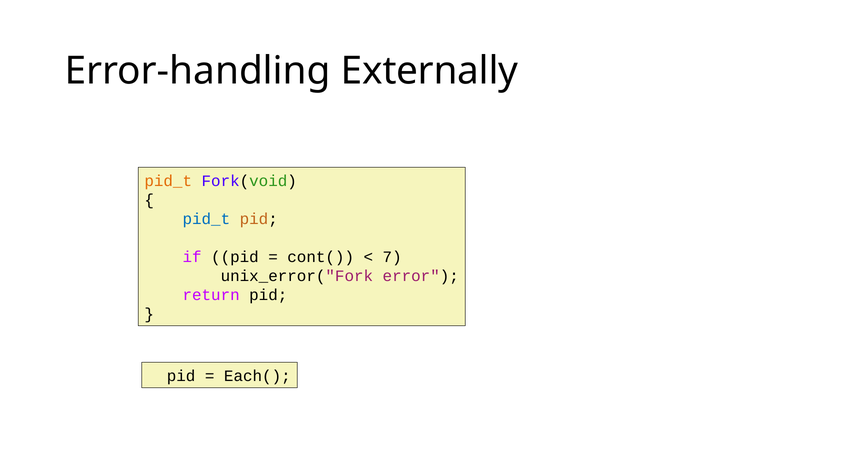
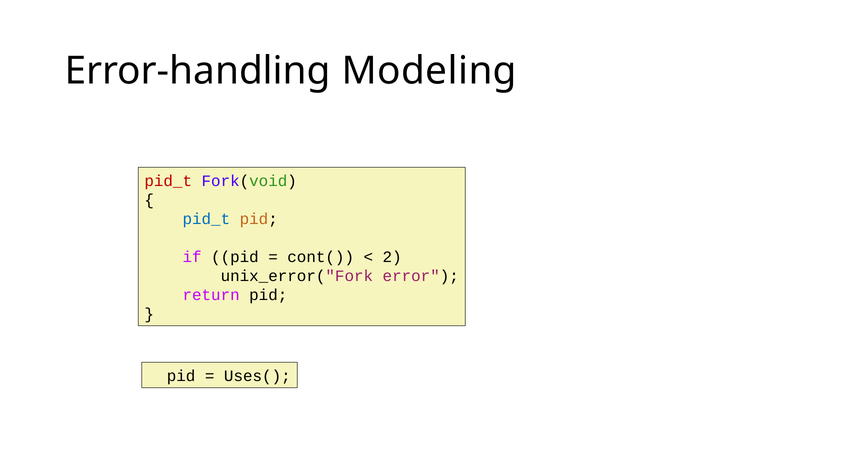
Externally: Externally -> Modeling (429, 71)
pid_t colour: orange -> red (168, 181)
7: 7 -> 2 (392, 257)
Each(: Each( -> Uses( (257, 376)
